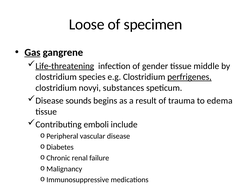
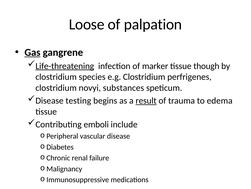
specimen: specimen -> palpation (153, 24)
gender: gender -> marker (155, 66)
middle: middle -> though (206, 66)
perfrigenes underline: present -> none (189, 77)
sounds: sounds -> testing (78, 100)
result underline: none -> present (146, 100)
